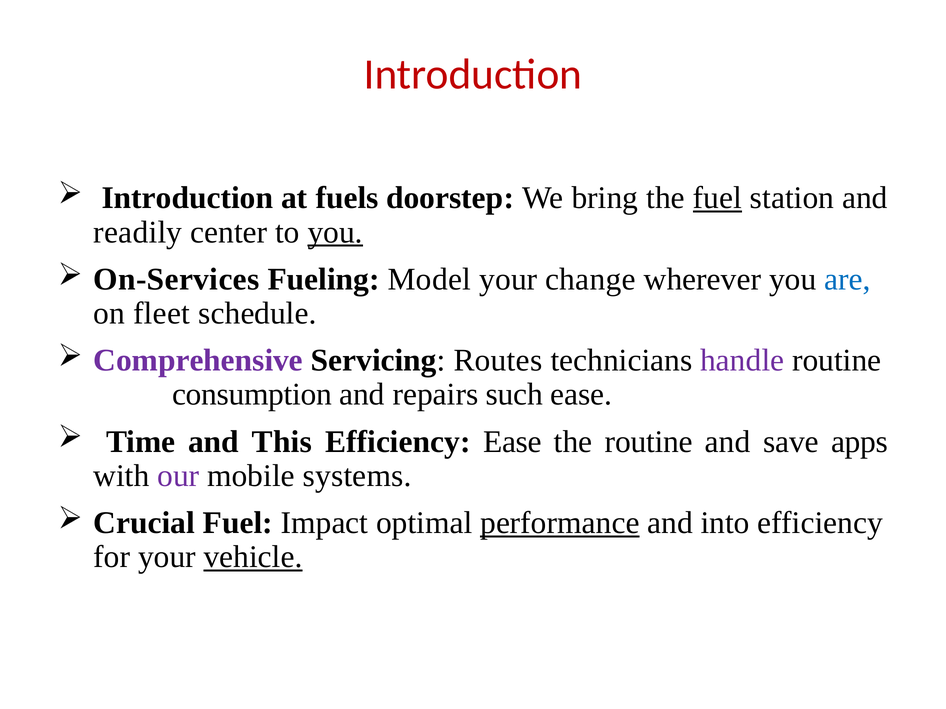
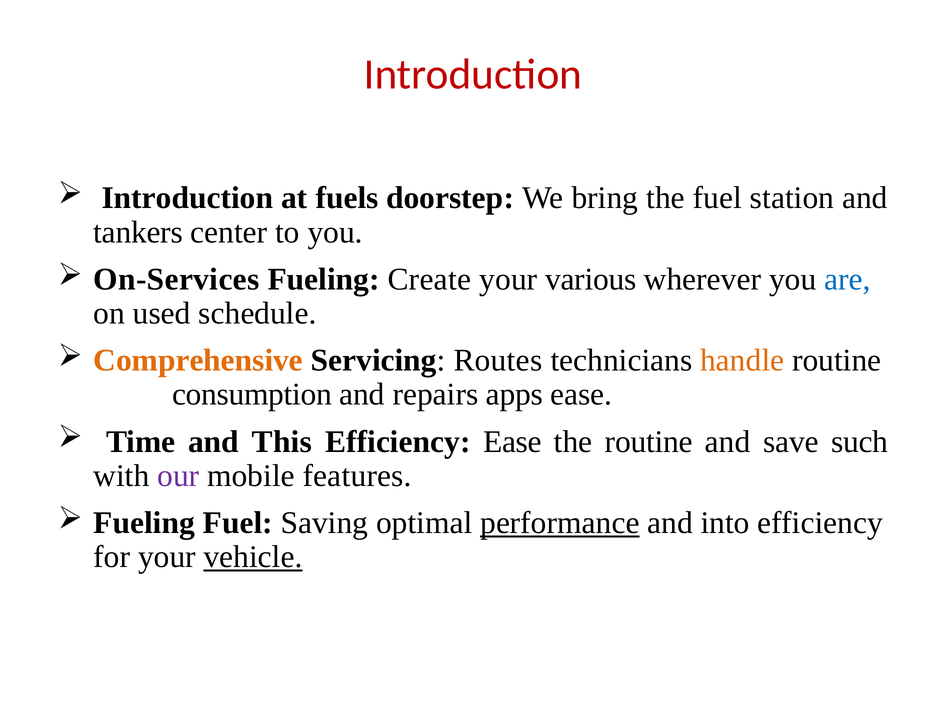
fuel underline: present -> none (717, 198)
readily: readily -> tankers (138, 232)
you underline: present -> none (335, 232)
Model: Model -> Create (429, 279)
change: change -> various (591, 279)
fleet: fleet -> used (162, 314)
Comprehensive colour: purple -> orange (198, 361)
handle colour: purple -> orange (742, 361)
such: such -> apps (514, 395)
apps: apps -> such (860, 442)
systems: systems -> features (357, 476)
Crucial: Crucial -> Fueling (144, 523)
Impact: Impact -> Saving (324, 523)
